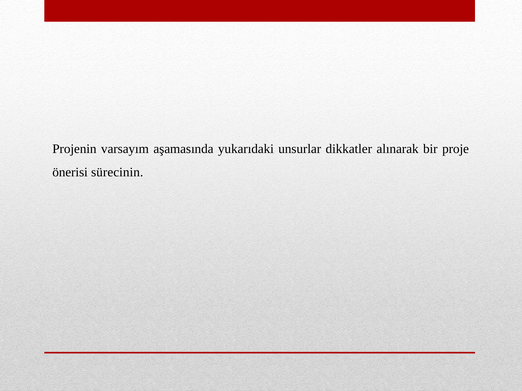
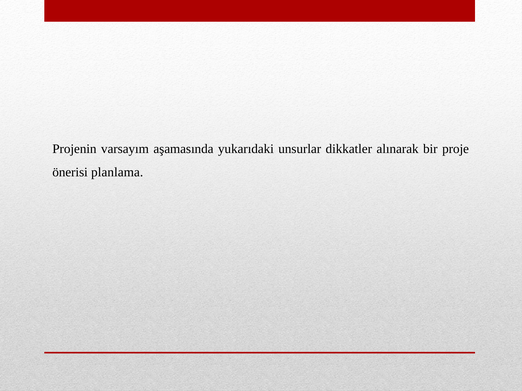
sürecinin: sürecinin -> planlama (117, 172)
